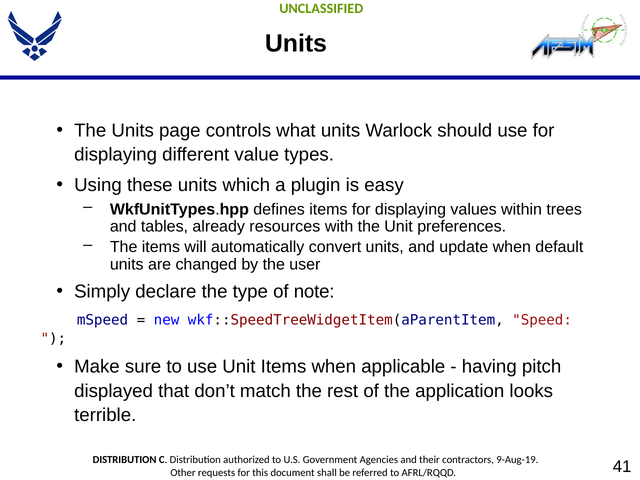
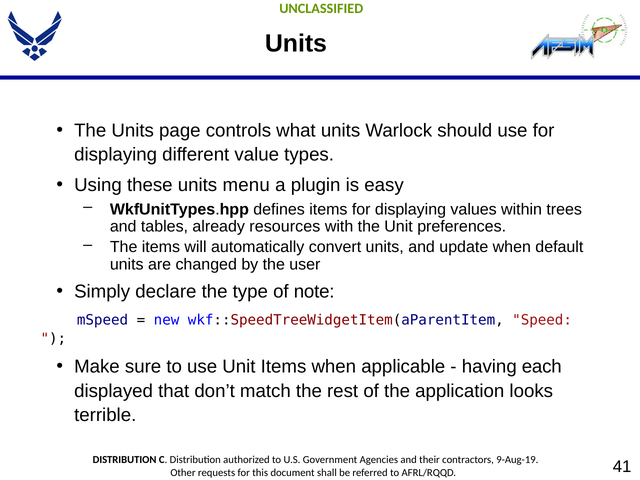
which: which -> menu (246, 185)
pitch: pitch -> each (542, 367)
